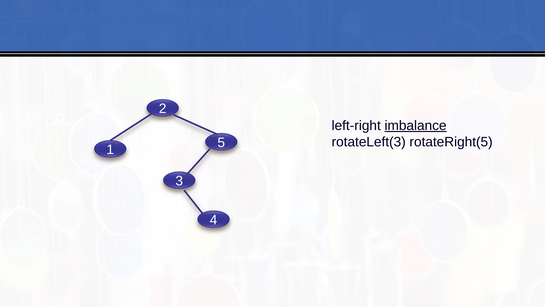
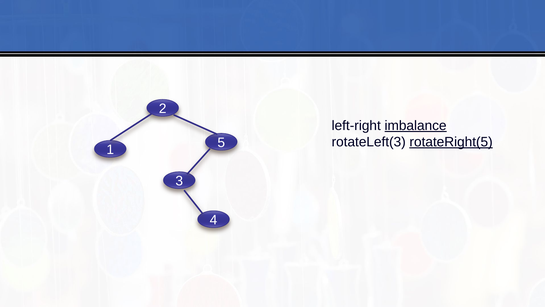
rotateRight(5 underline: none -> present (451, 142)
